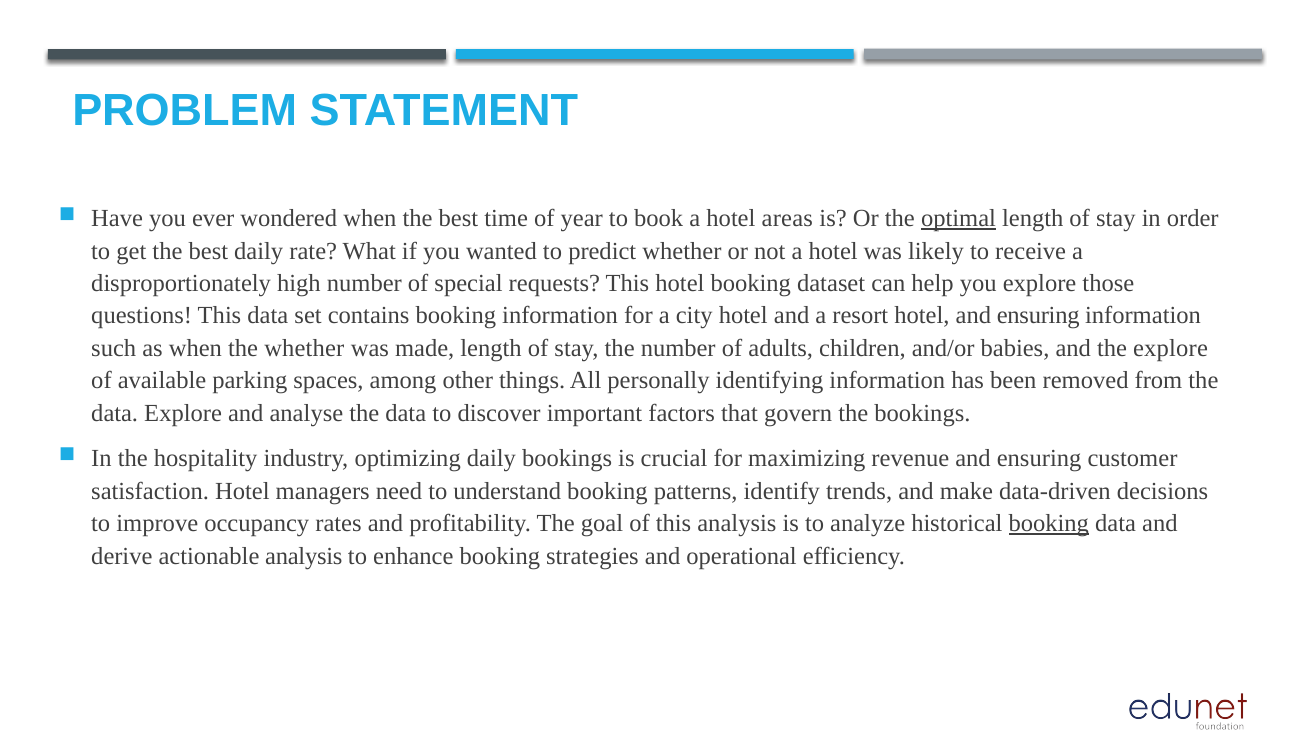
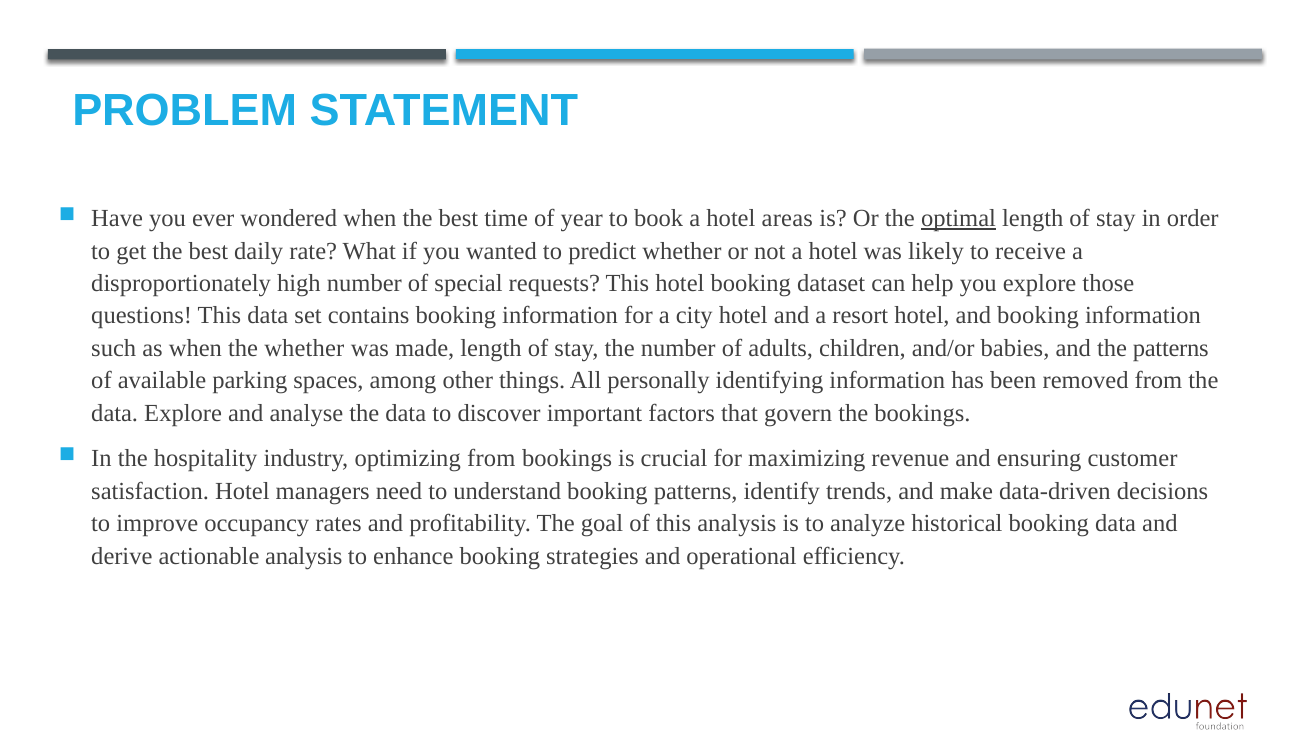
hotel and ensuring: ensuring -> booking (1038, 316)
the explore: explore -> patterns (1171, 348)
optimizing daily: daily -> from (491, 459)
booking underline: present -> none (1049, 523)
